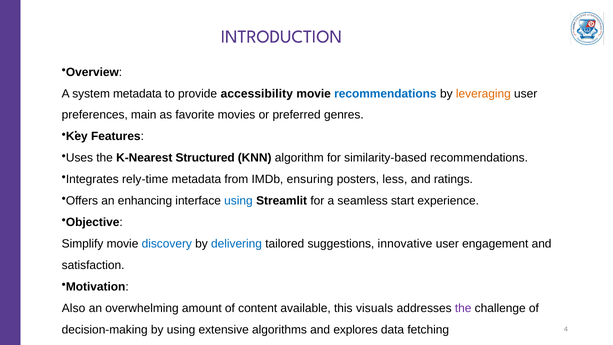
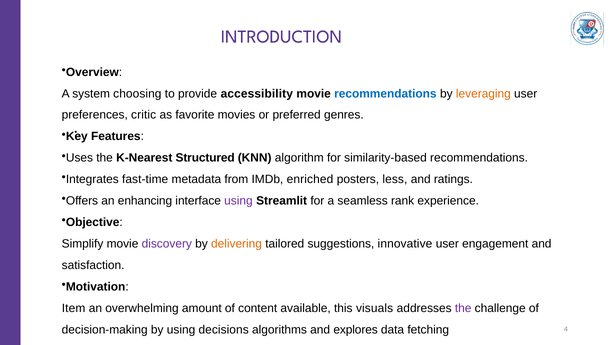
system metadata: metadata -> choosing (137, 94)
main: main -> critic (144, 115)
rely-time: rely-time -> fast-time (145, 179)
ensuring: ensuring -> enriched (310, 179)
using colour: blue -> purple (238, 201)
start: start -> rank (403, 201)
discovery colour: blue -> purple (167, 244)
delivering colour: blue -> orange (237, 244)
Also: Also -> Item (74, 308)
extensive: extensive -> decisions (224, 330)
